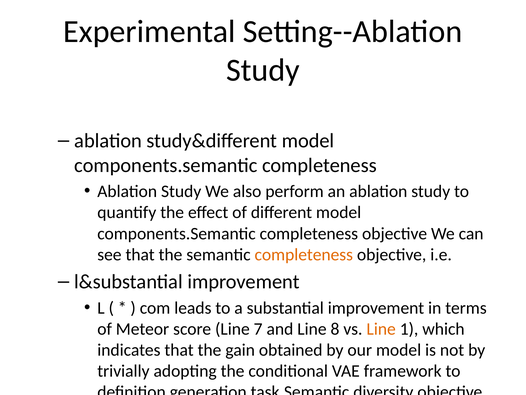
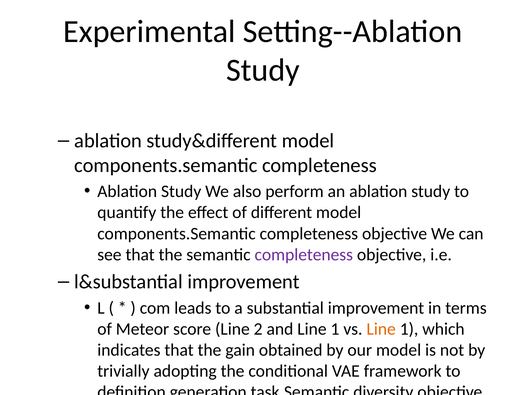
completeness colour: orange -> purple (304, 254)
score Line 7: 7 -> 2 (258, 329)
and Line 8: 8 -> 1 (335, 329)
